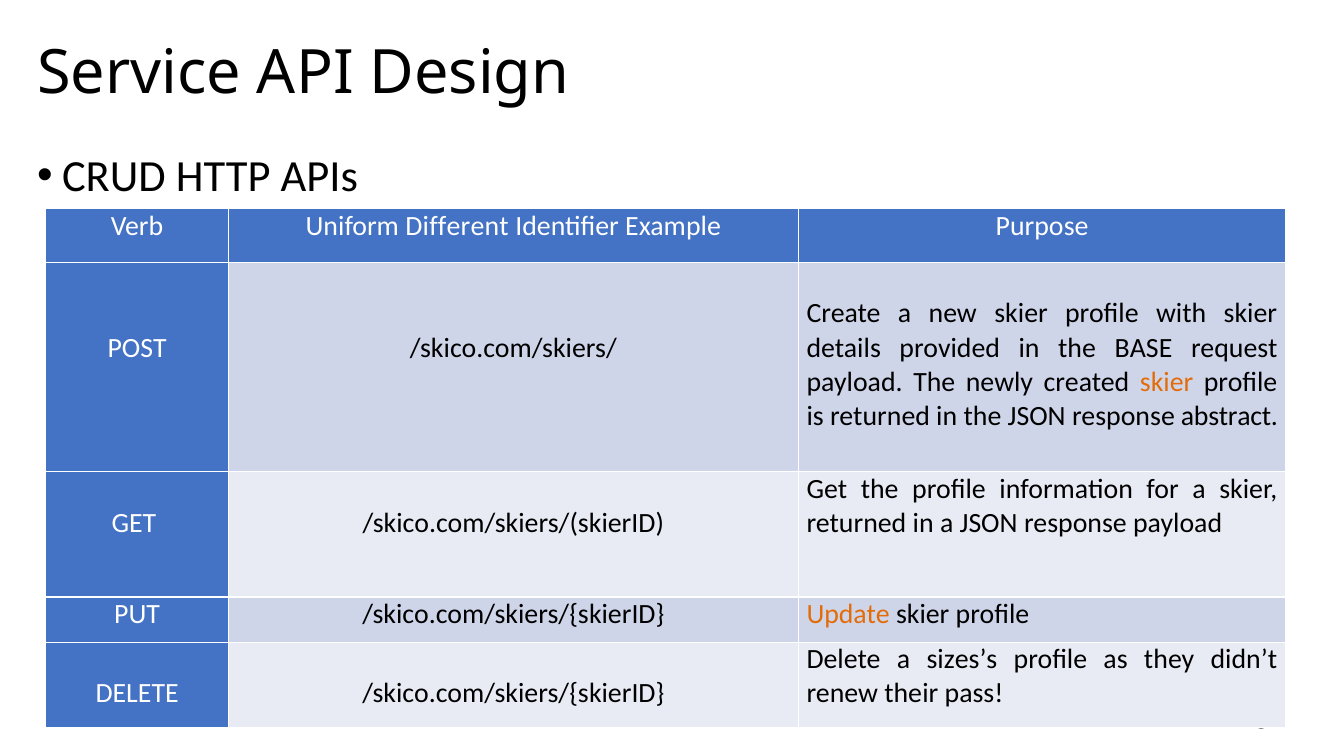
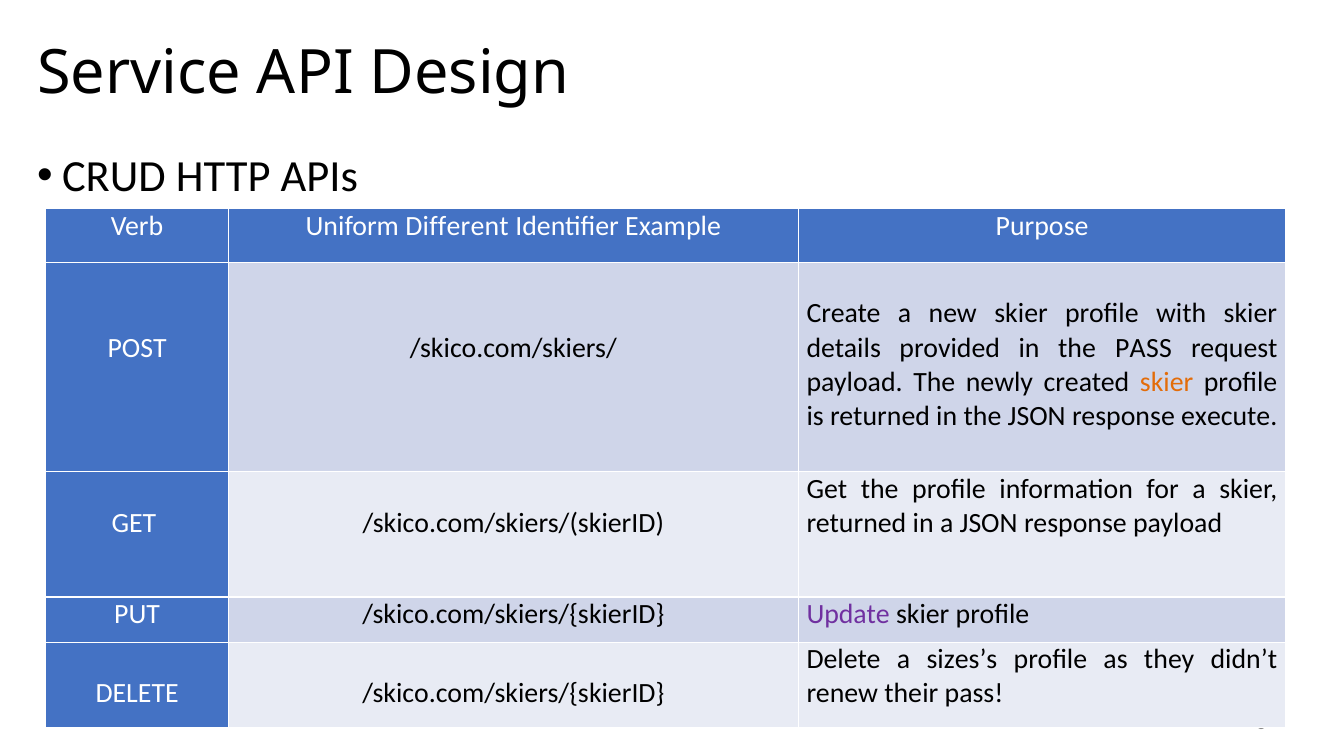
the BASE: BASE -> PASS (1143, 348)
abstract: abstract -> execute (1229, 416)
Update colour: orange -> purple (848, 614)
